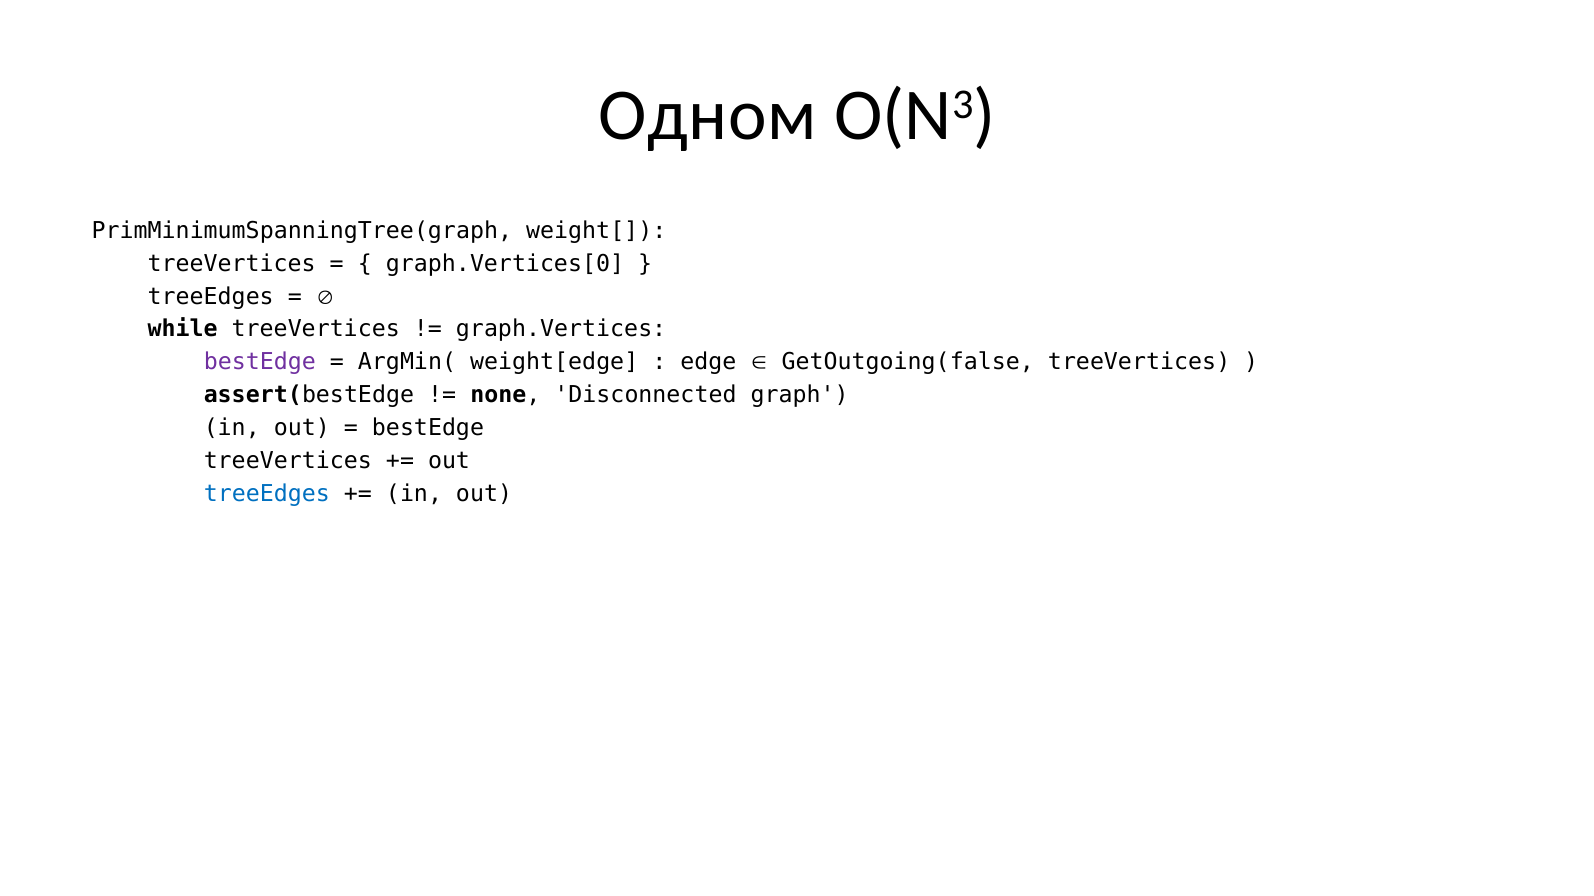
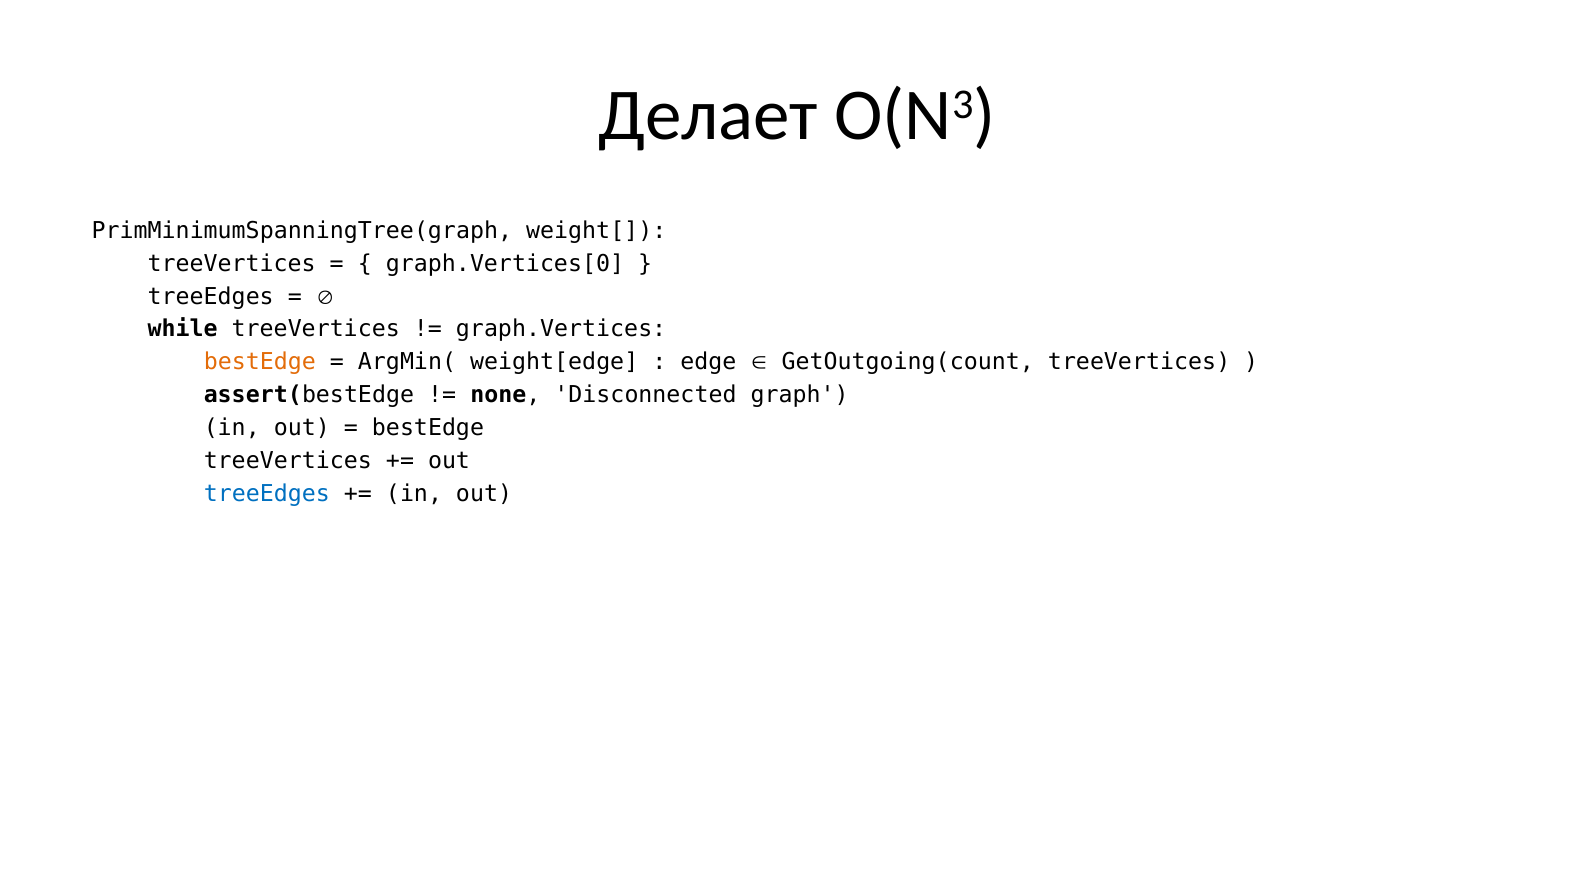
Одном: Одном -> Делает (708, 116)
bestEdge colour: purple -> orange (260, 362)
GetOutgoing(false: GetOutgoing(false -> GetOutgoing(count (908, 362)
